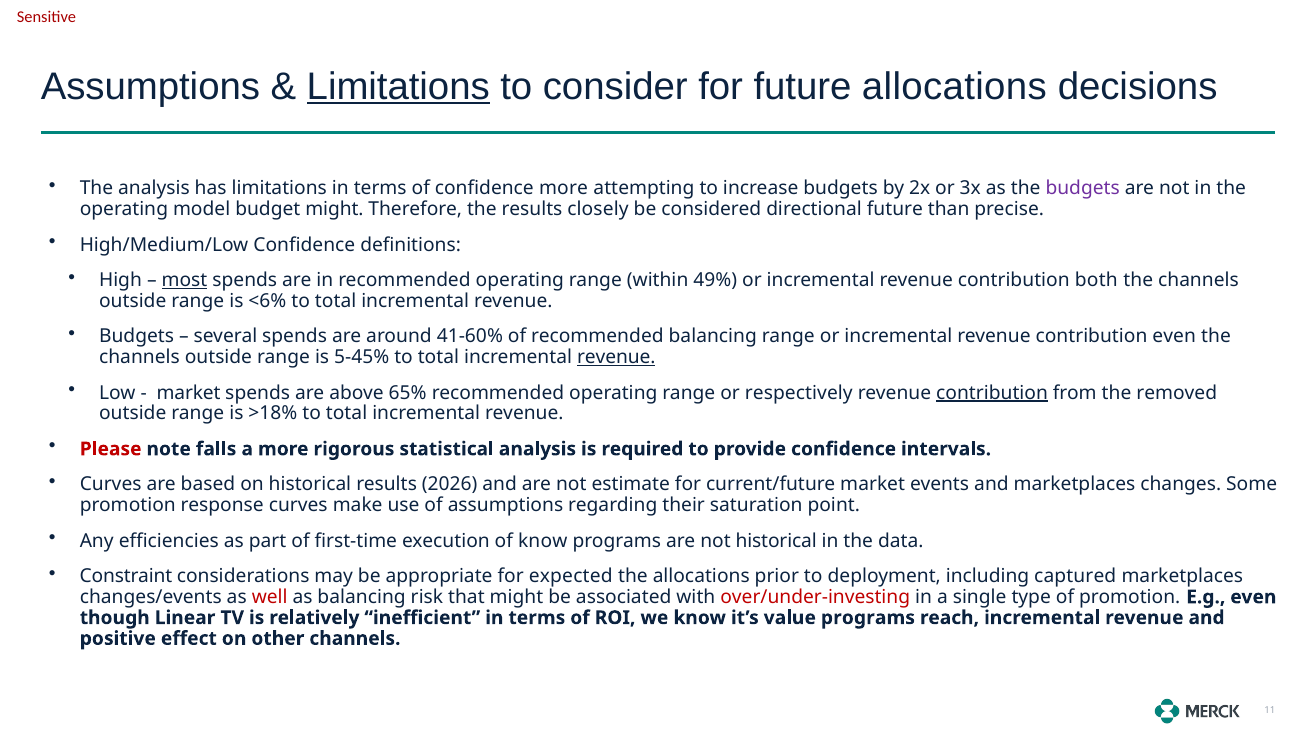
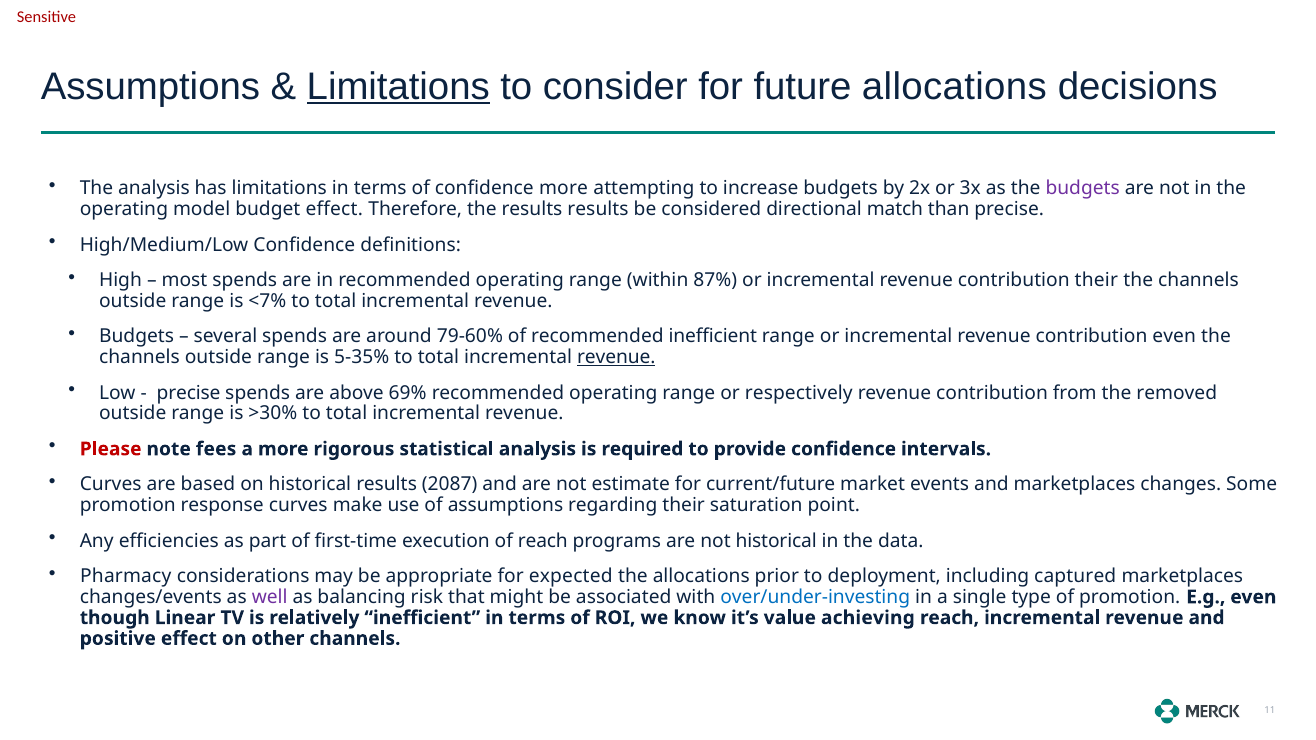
budget might: might -> effect (334, 209)
results closely: closely -> results (598, 209)
directional future: future -> match (895, 209)
most underline: present -> none (184, 280)
49%: 49% -> 87% (715, 280)
contribution both: both -> their (1096, 280)
<6%: <6% -> <7% (267, 301)
41-60%: 41-60% -> 79-60% (470, 337)
recommended balancing: balancing -> inefficient (713, 337)
5-45%: 5-45% -> 5-35% (362, 357)
market: market -> precise (189, 393)
65%: 65% -> 69% (408, 393)
contribution underline: present -> none (992, 393)
>18%: >18% -> >30% (273, 414)
falls: falls -> fees (216, 449)
2026: 2026 -> 2087 (450, 485)
of know: know -> reach (543, 541)
Constraint: Constraint -> Pharmacy (126, 576)
well colour: red -> purple (270, 597)
over/under-investing colour: red -> blue (815, 597)
value programs: programs -> achieving (868, 618)
